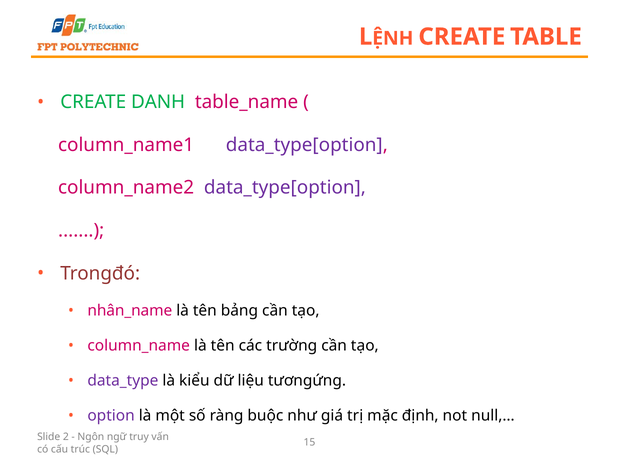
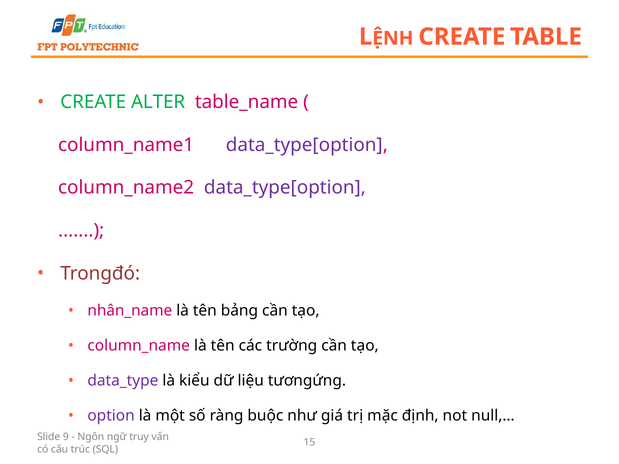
DANH: DANH -> ALTER (158, 102)
2: 2 -> 9 (66, 437)
